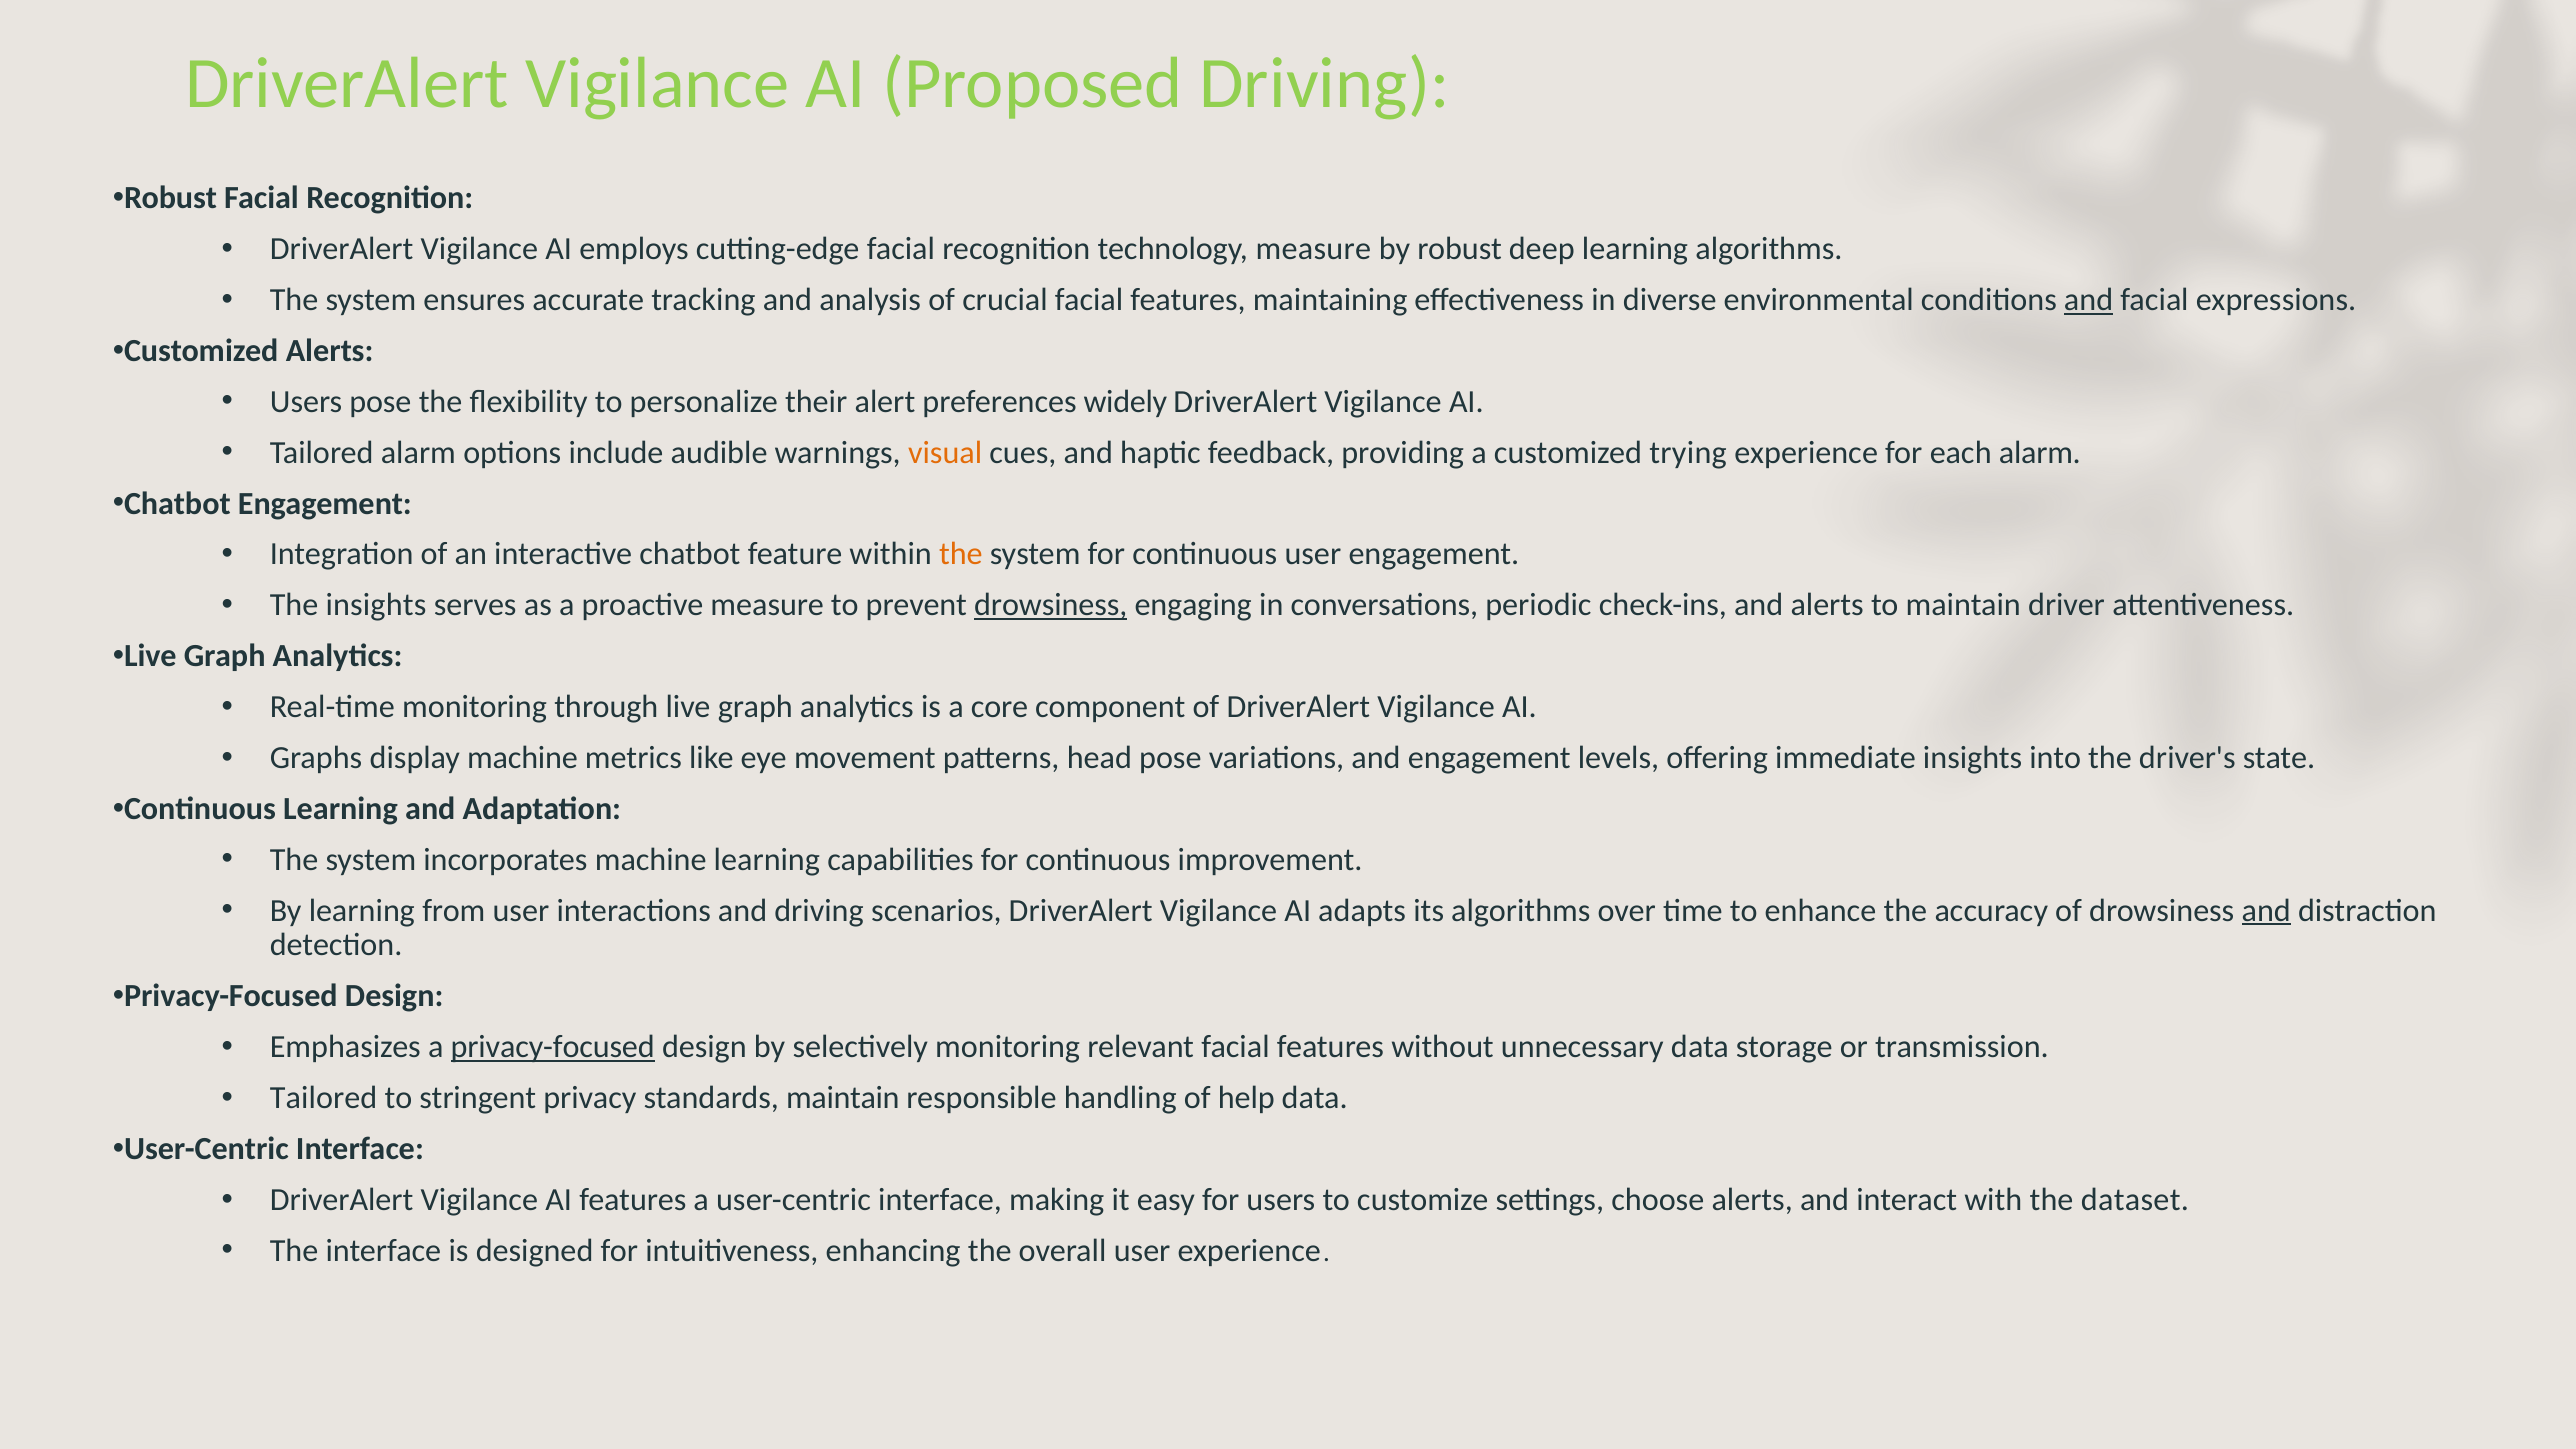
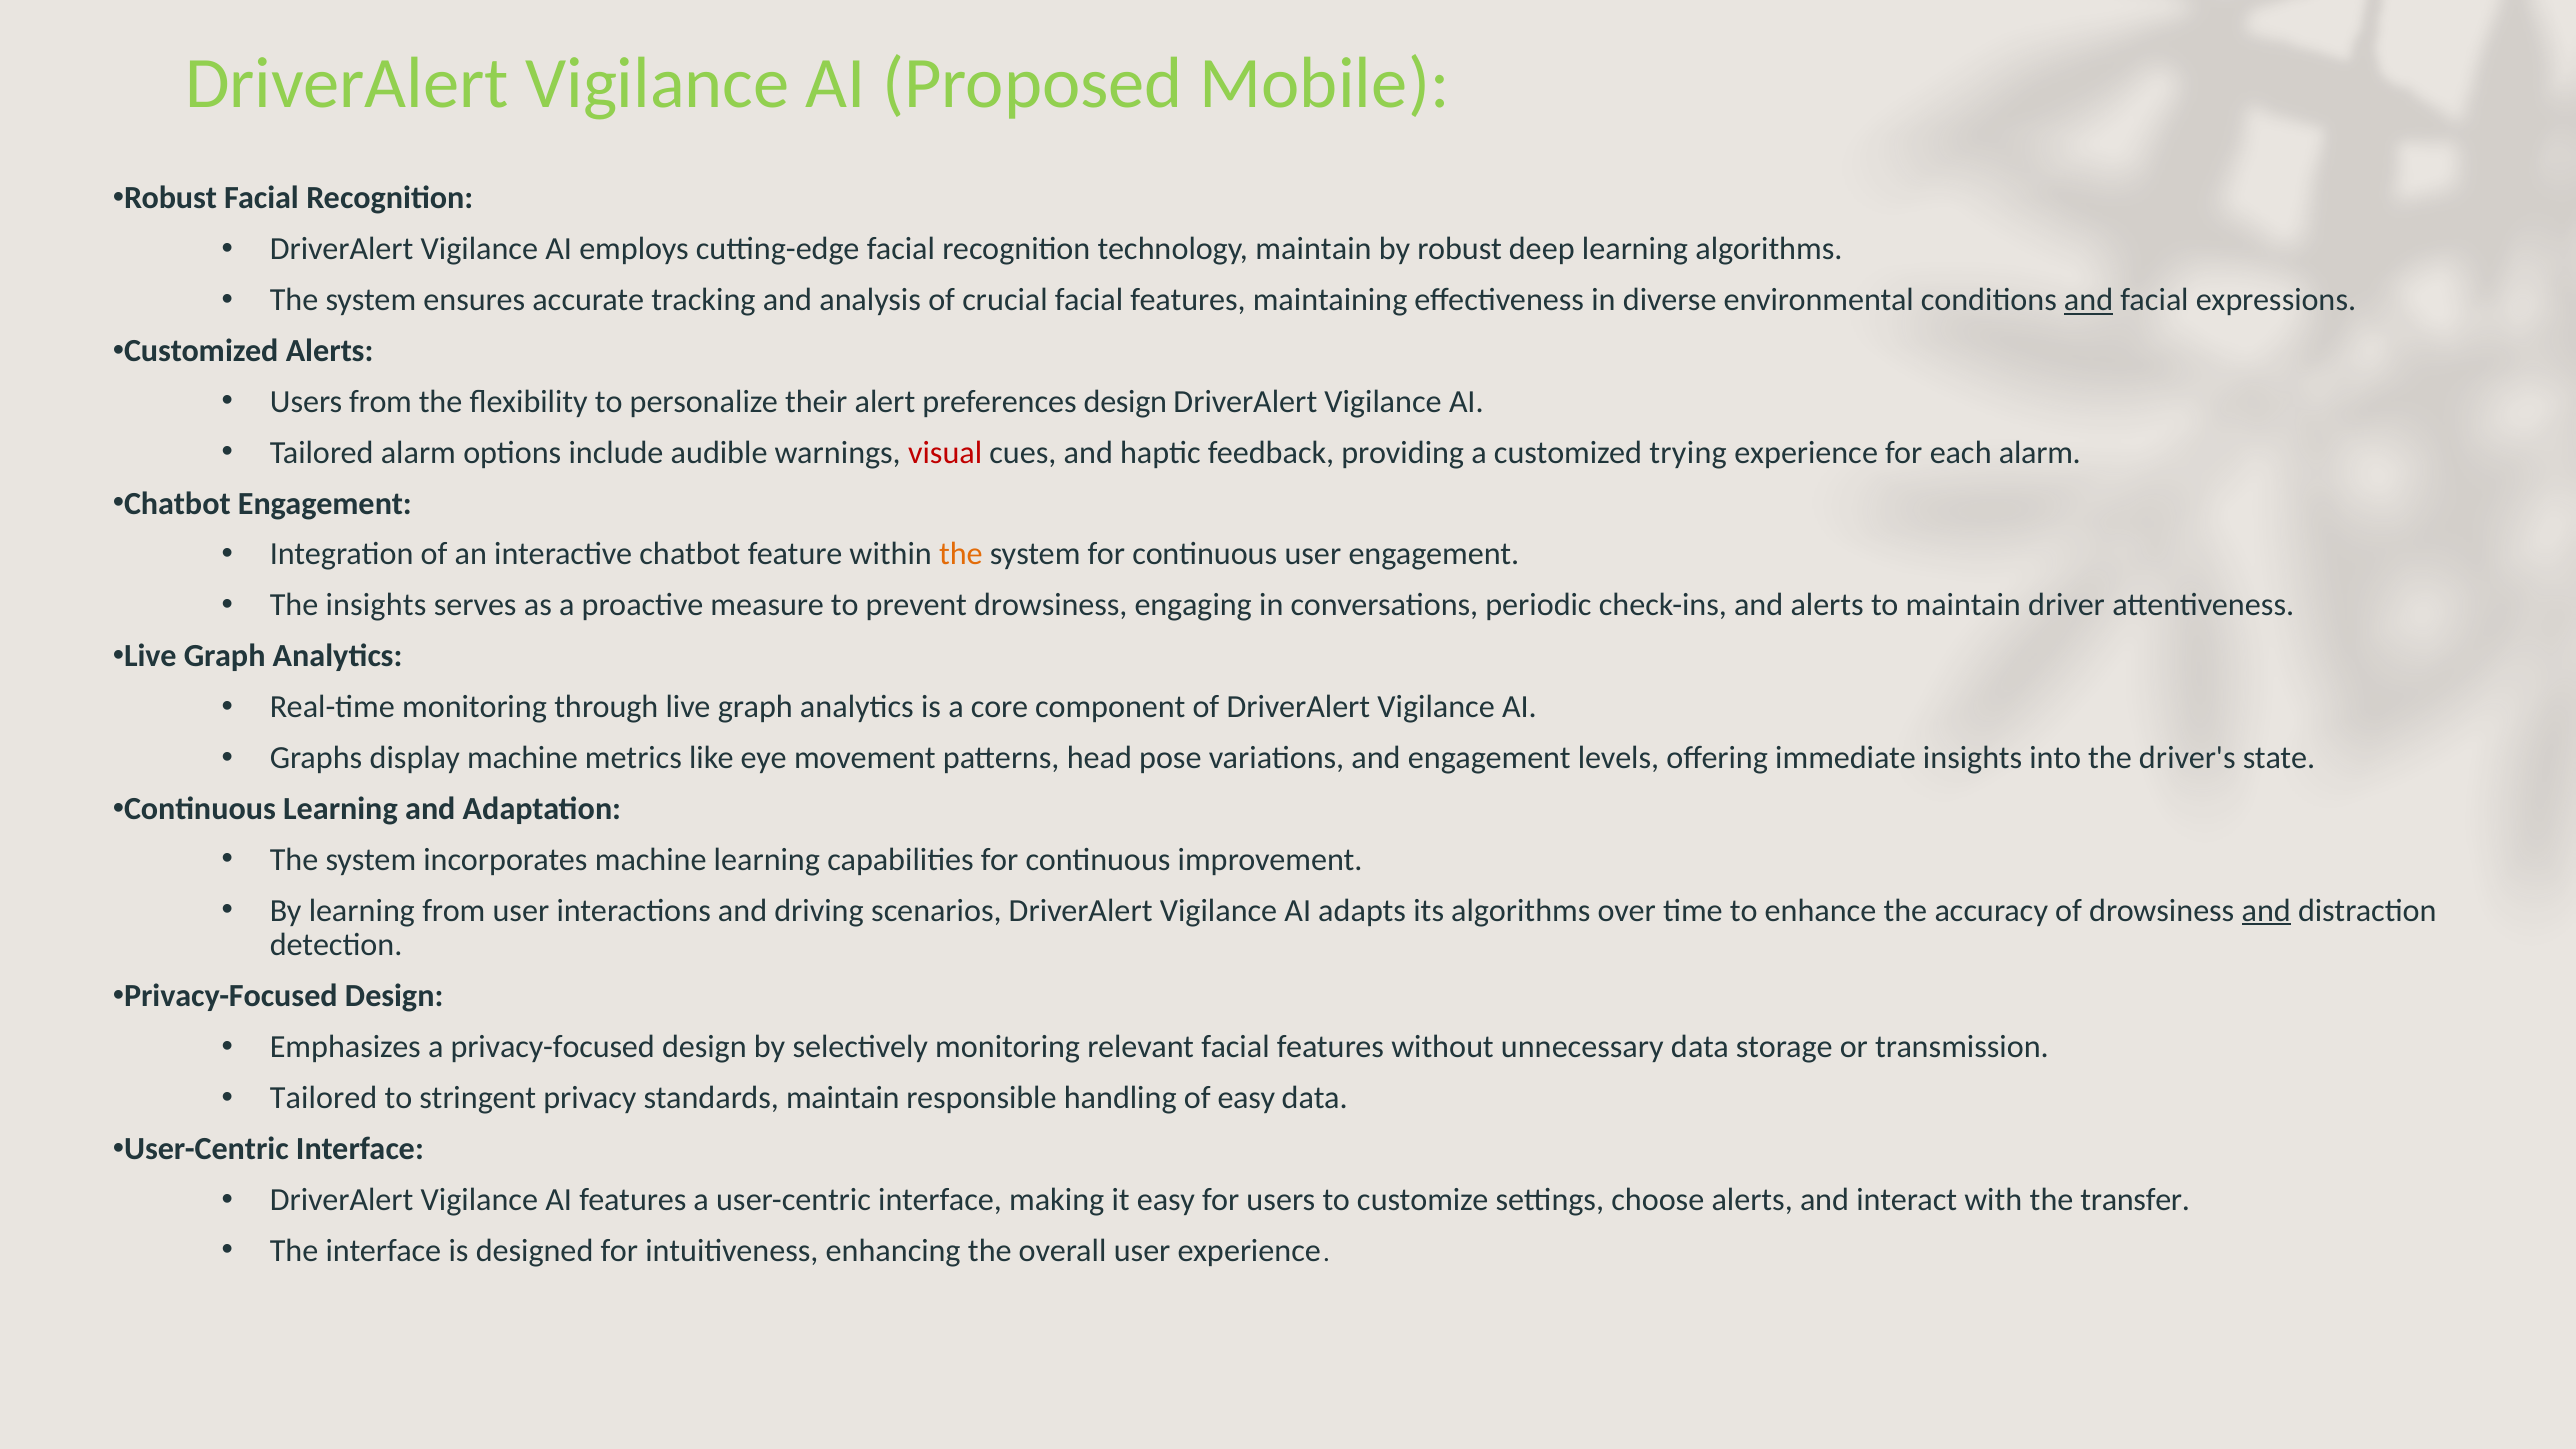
Proposed Driving: Driving -> Mobile (1324, 83)
technology measure: measure -> maintain (1313, 249)
Users pose: pose -> from (381, 402)
preferences widely: widely -> design (1125, 402)
visual colour: orange -> red (945, 453)
drowsiness underline: present -> none (1051, 605)
privacy-focused underline: present -> none (553, 1047)
of help: help -> easy (1246, 1098)
dataset: dataset -> transfer (2135, 1200)
